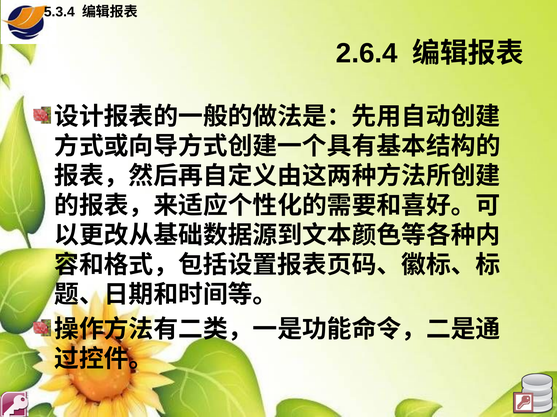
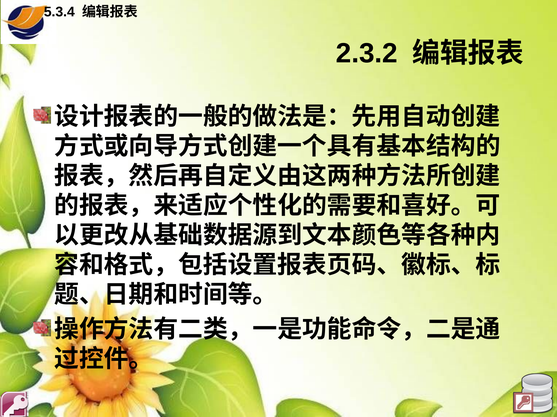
2.6.4: 2.6.4 -> 2.3.2 (367, 53)
